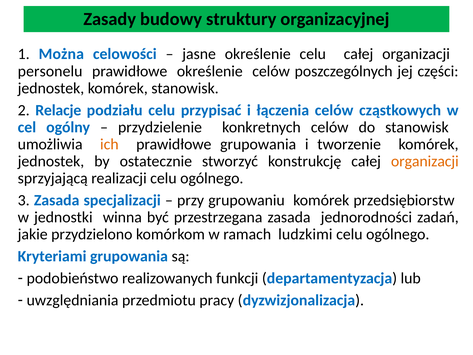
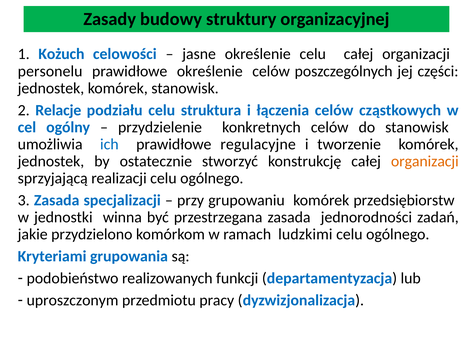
Można: Można -> Kożuch (61, 54)
przypisać: przypisać -> struktura (211, 110)
ich colour: orange -> blue (109, 144)
prawidłowe grupowania: grupowania -> regulacyjne (258, 144)
uwzględniania: uwzględniania -> uproszczonym (73, 300)
